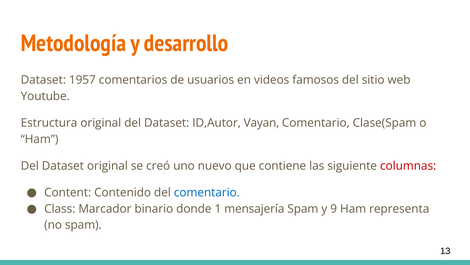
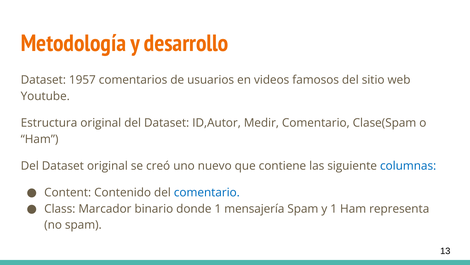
Vayan: Vayan -> Medir (261, 123)
columnas colour: red -> blue (408, 165)
y 9: 9 -> 1 (334, 208)
